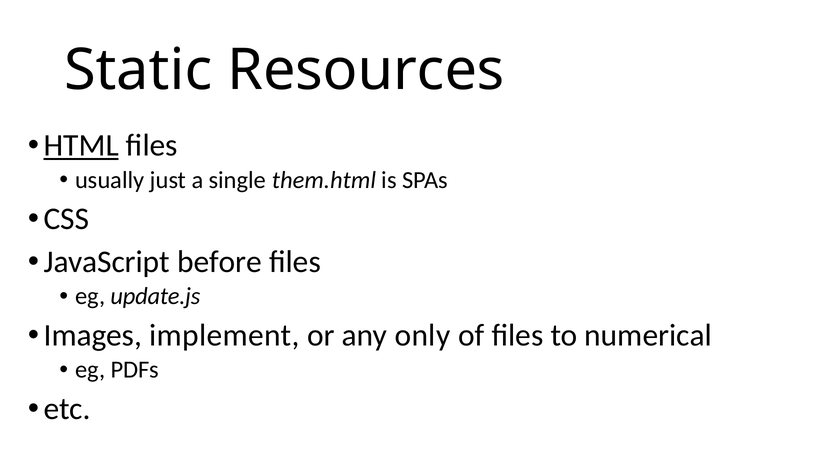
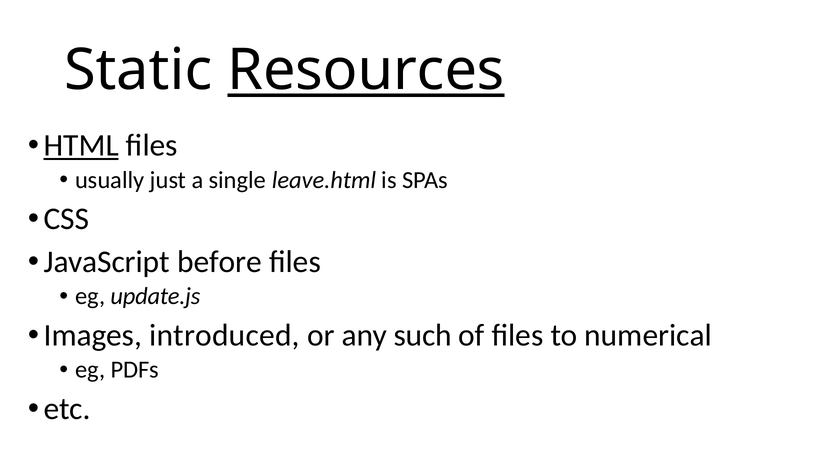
Resources underline: none -> present (366, 70)
them.html: them.html -> leave.html (324, 180)
implement: implement -> introduced (224, 336)
only: only -> such (423, 336)
